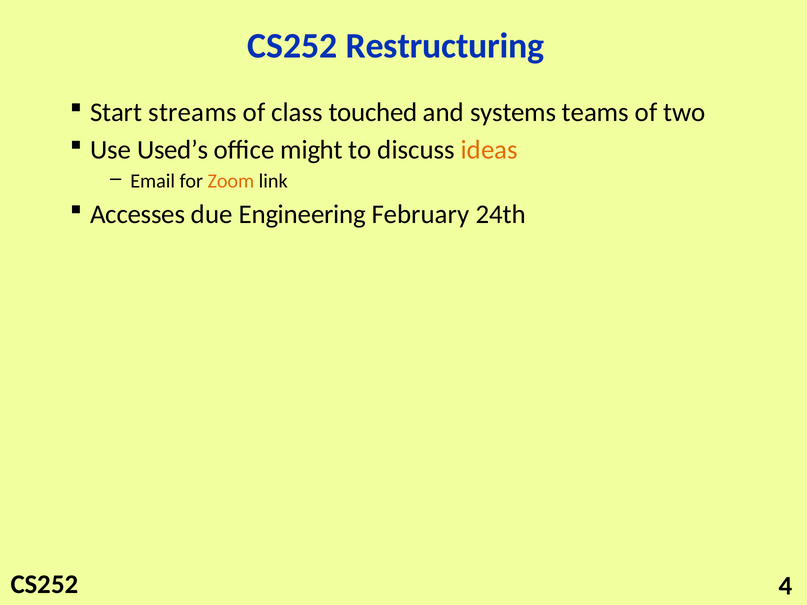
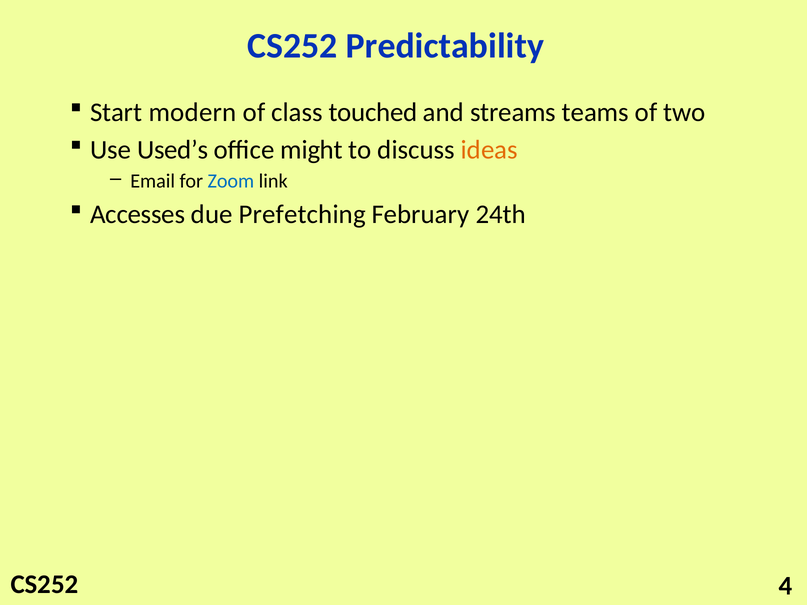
Restructuring: Restructuring -> Predictability (445, 46)
streams: streams -> modern (193, 113)
systems: systems -> streams (513, 113)
Zoom colour: orange -> blue (231, 181)
Engineering: Engineering -> Prefetching (302, 215)
